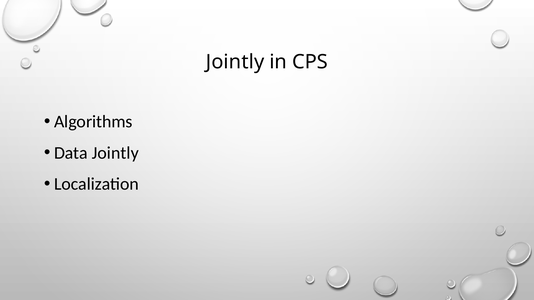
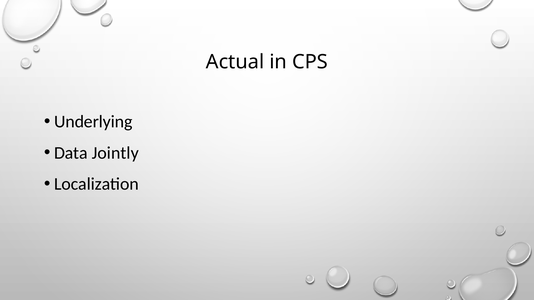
Jointly: Jointly -> Actual (235, 62)
Algorithms: Algorithms -> Underlying (93, 122)
